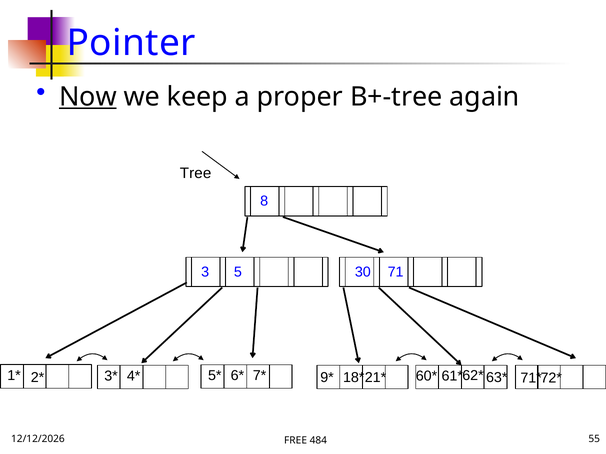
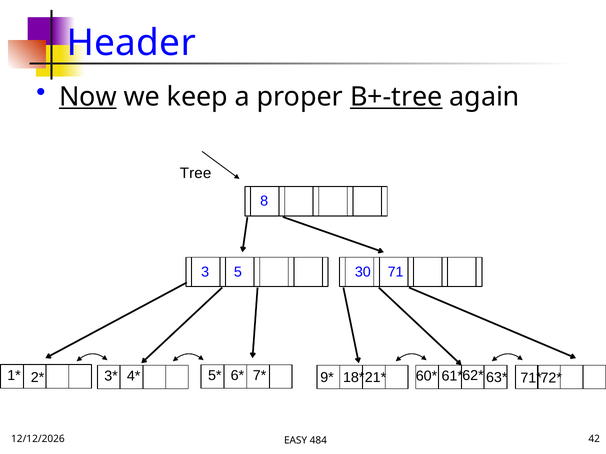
Pointer: Pointer -> Header (131, 43)
B+-tree underline: none -> present (396, 97)
FREE: FREE -> EASY (296, 441)
55: 55 -> 42 (594, 439)
